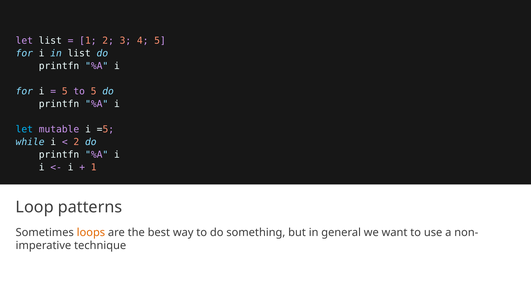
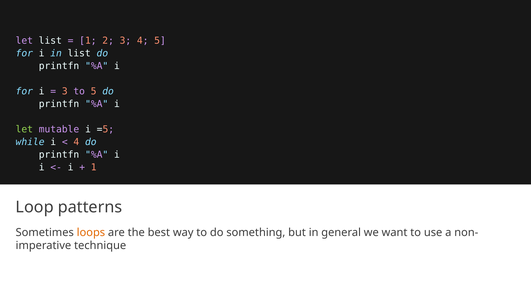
5: 5 -> 3 (65, 91)
let colour: light blue -> light green (24, 129)
2: 2 -> 4 (76, 142)
